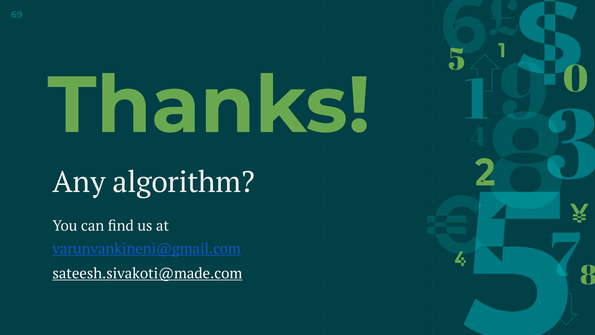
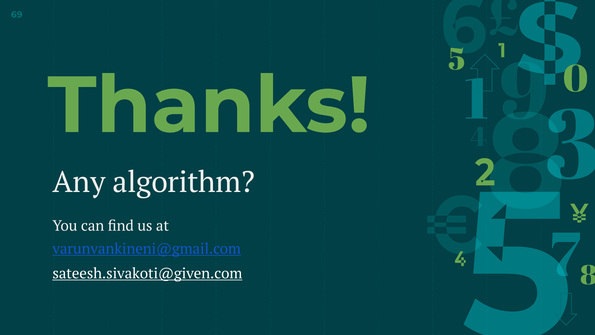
sateesh.sivakoti@made.com: sateesh.sivakoti@made.com -> sateesh.sivakoti@given.com (147, 273)
